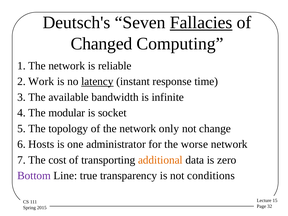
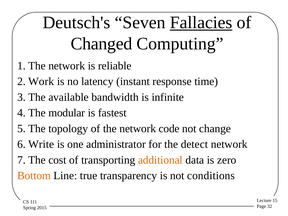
latency underline: present -> none (97, 81)
socket: socket -> fastest (112, 113)
only: only -> code (169, 129)
Hosts: Hosts -> Write (41, 144)
worse: worse -> detect (194, 144)
Bottom colour: purple -> orange (34, 176)
